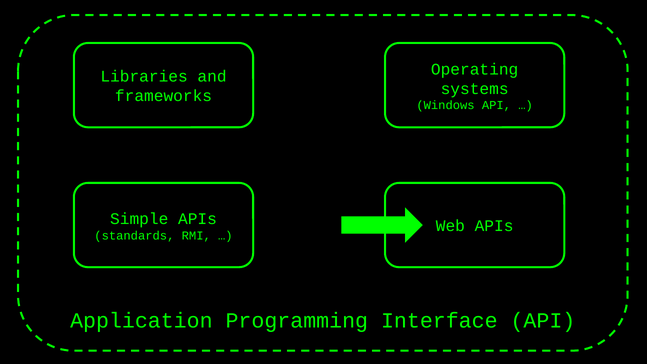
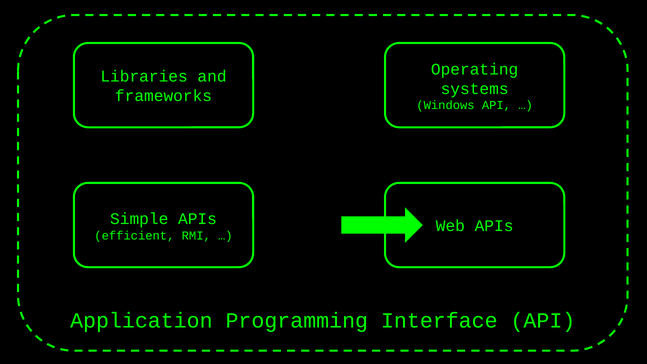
standards: standards -> efficient (134, 236)
